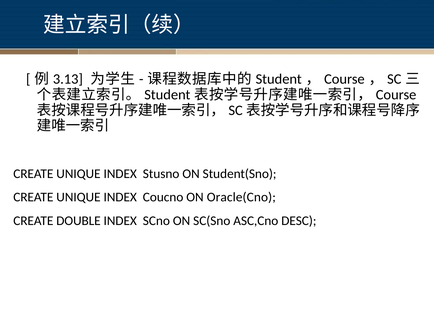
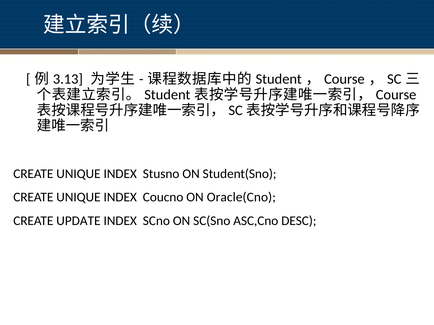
DOUBLE: DOUBLE -> UPDATE (78, 221)
